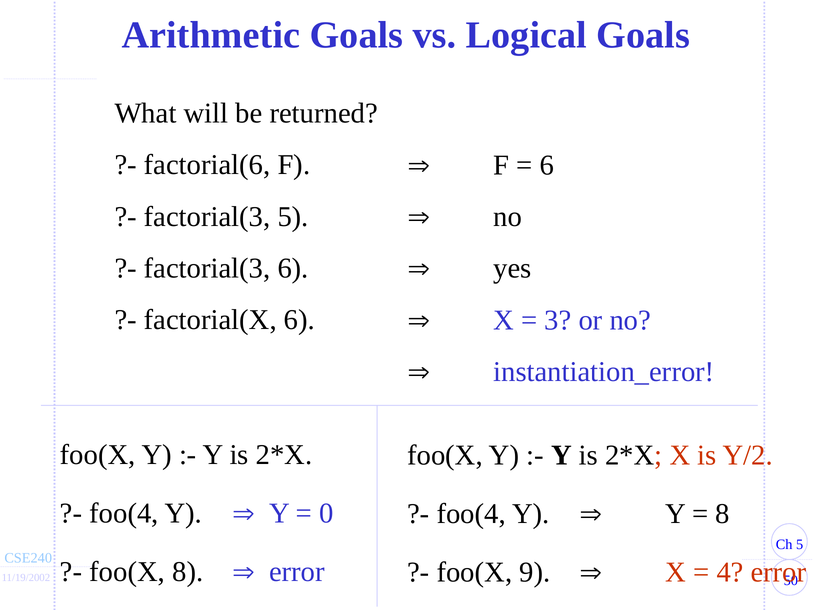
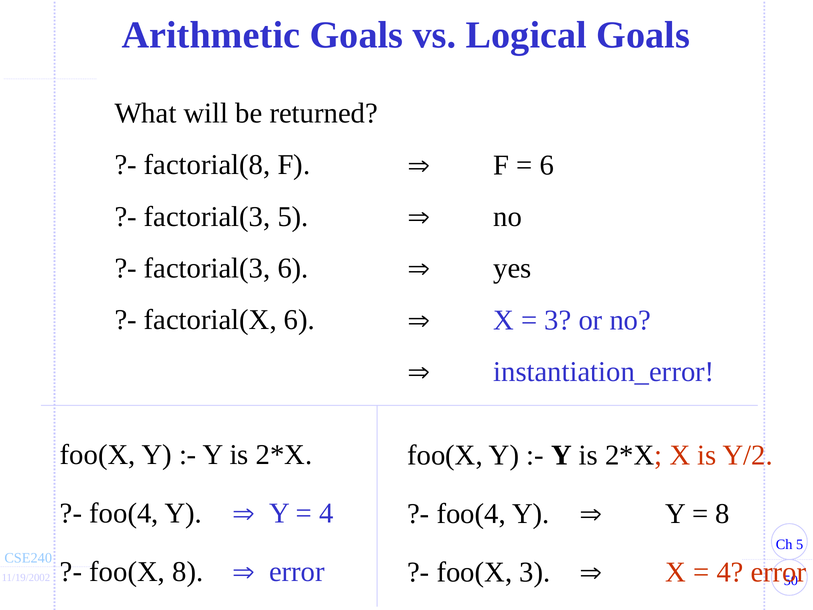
factorial(6: factorial(6 -> factorial(8 (207, 165)
0: 0 -> 4 (326, 513)
foo(X 9: 9 -> 3 (535, 572)
